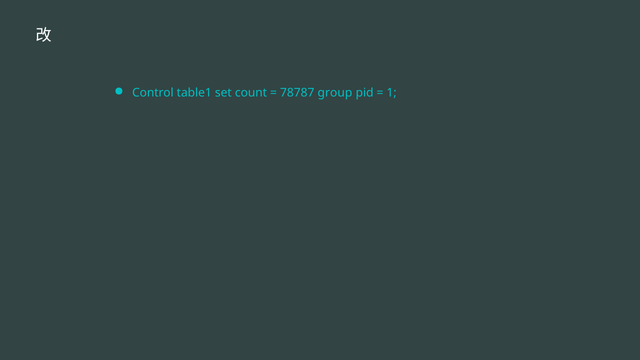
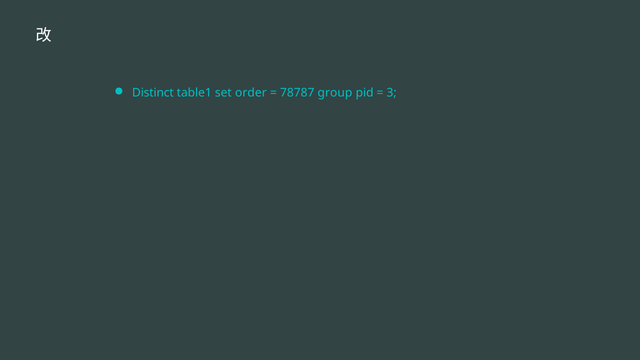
Control: Control -> Distinct (153, 93)
count: count -> order (251, 93)
1: 1 -> 3 (392, 93)
